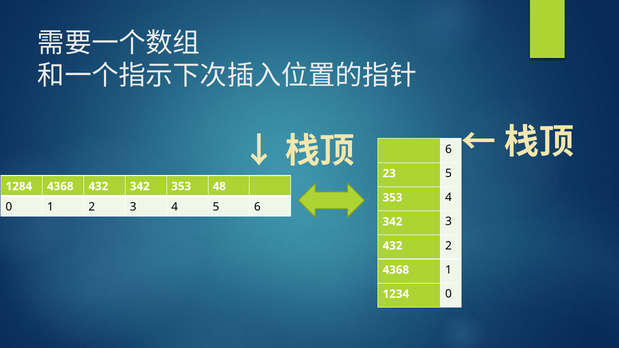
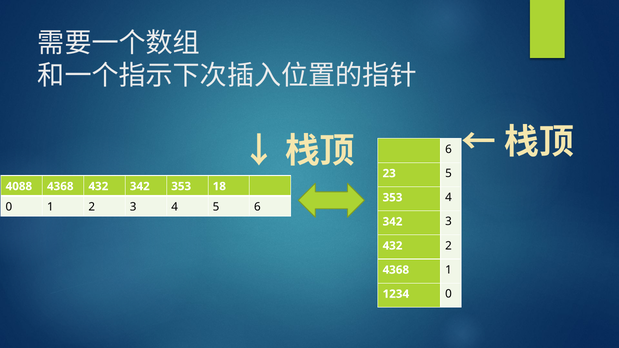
1284: 1284 -> 4088 (19, 186)
48: 48 -> 18 (219, 186)
